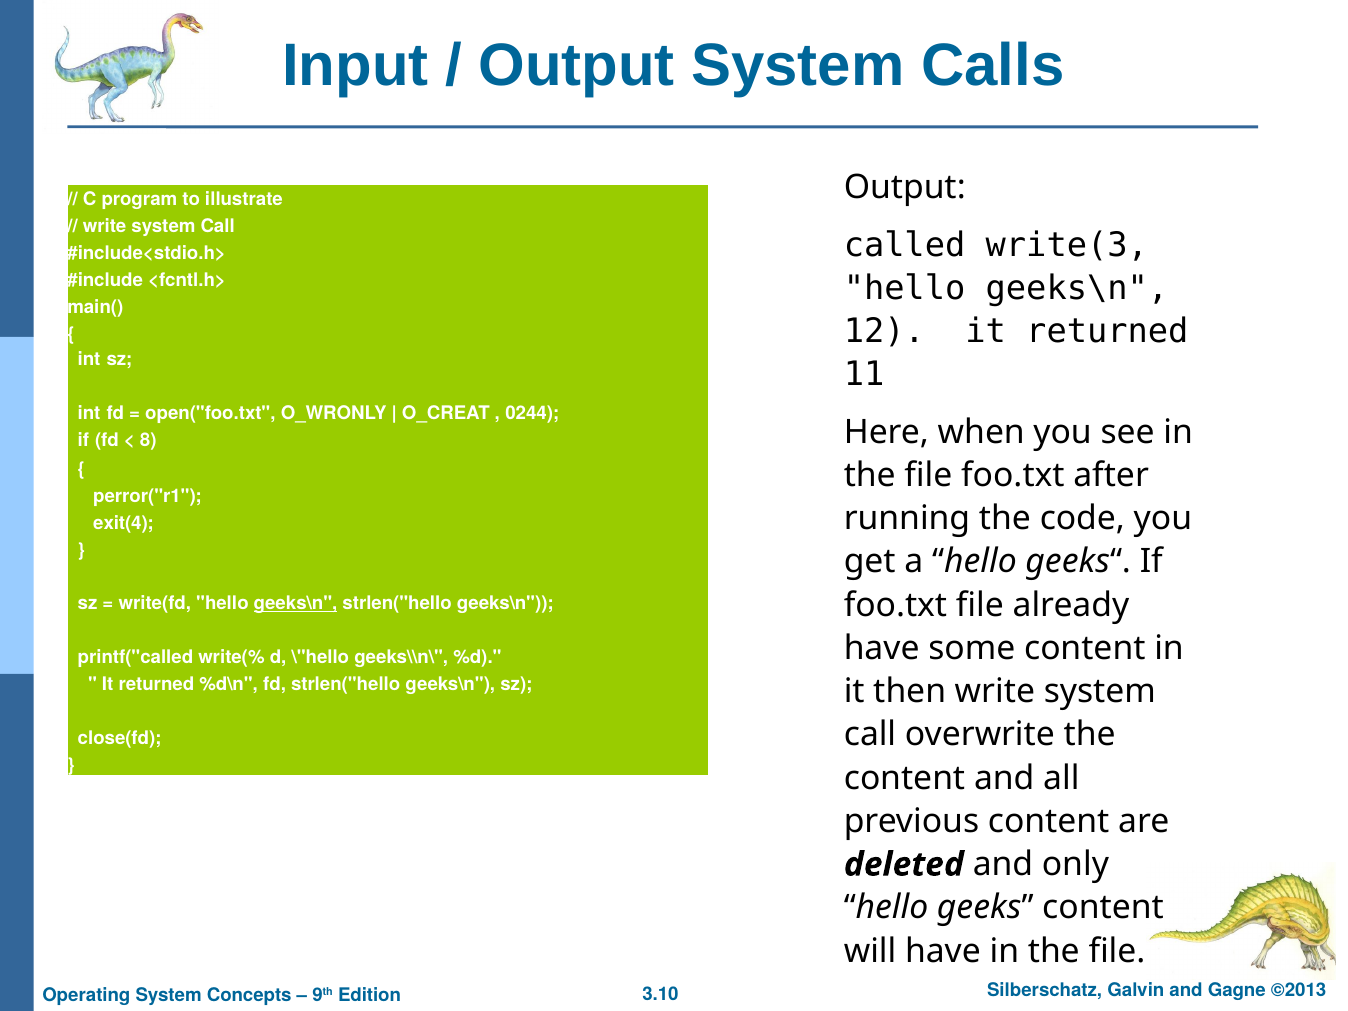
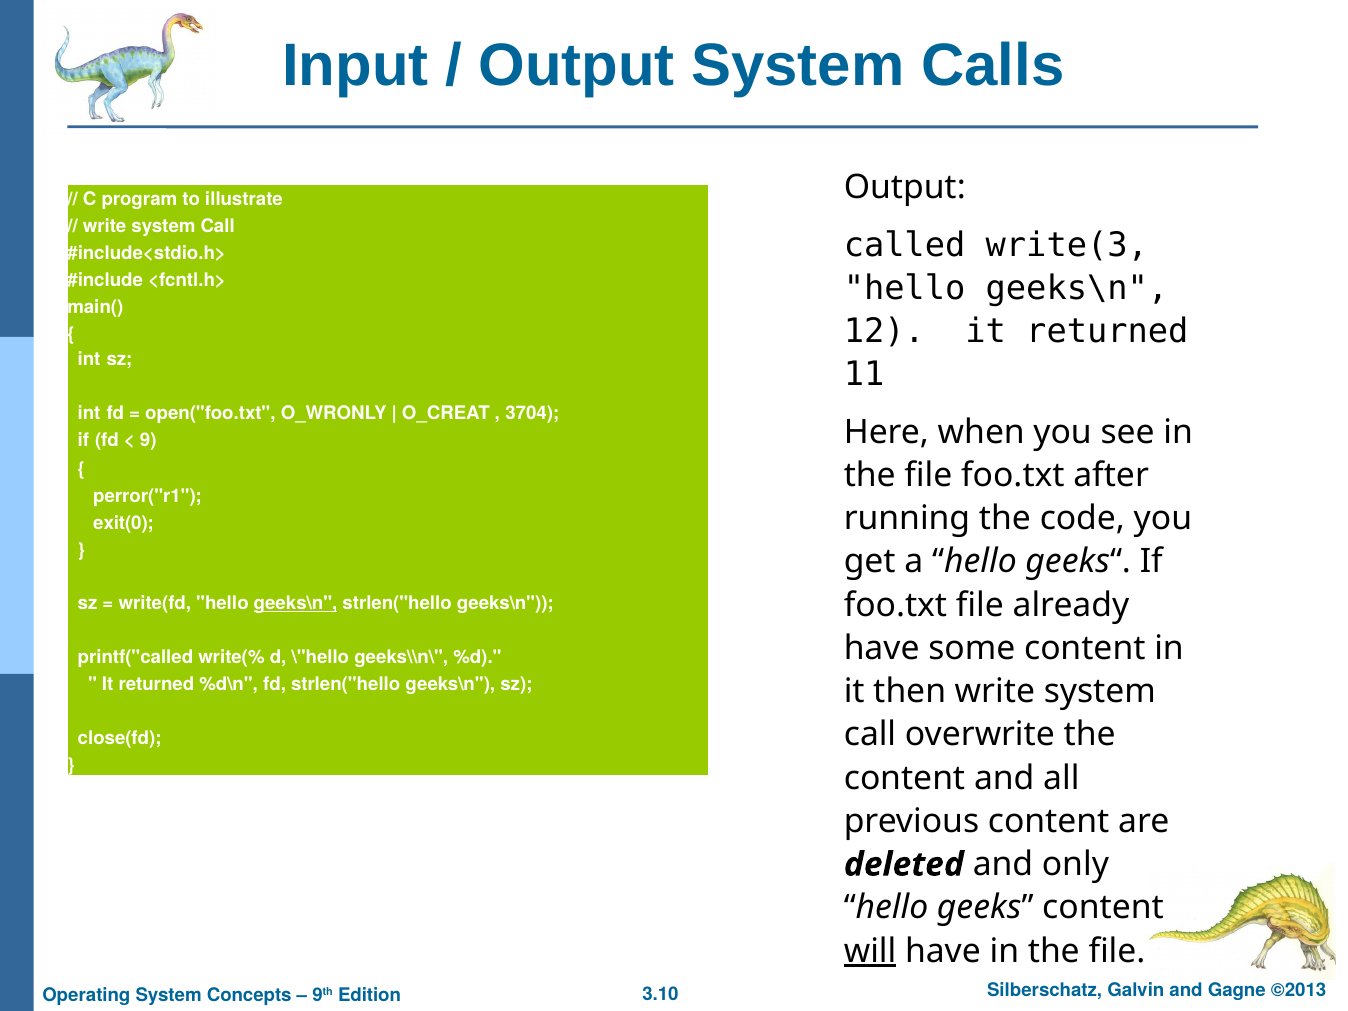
0244: 0244 -> 3704 (532, 414)
8: 8 -> 9 (148, 441)
exit(4: exit(4 -> exit(0 (124, 523)
will underline: none -> present (870, 951)
